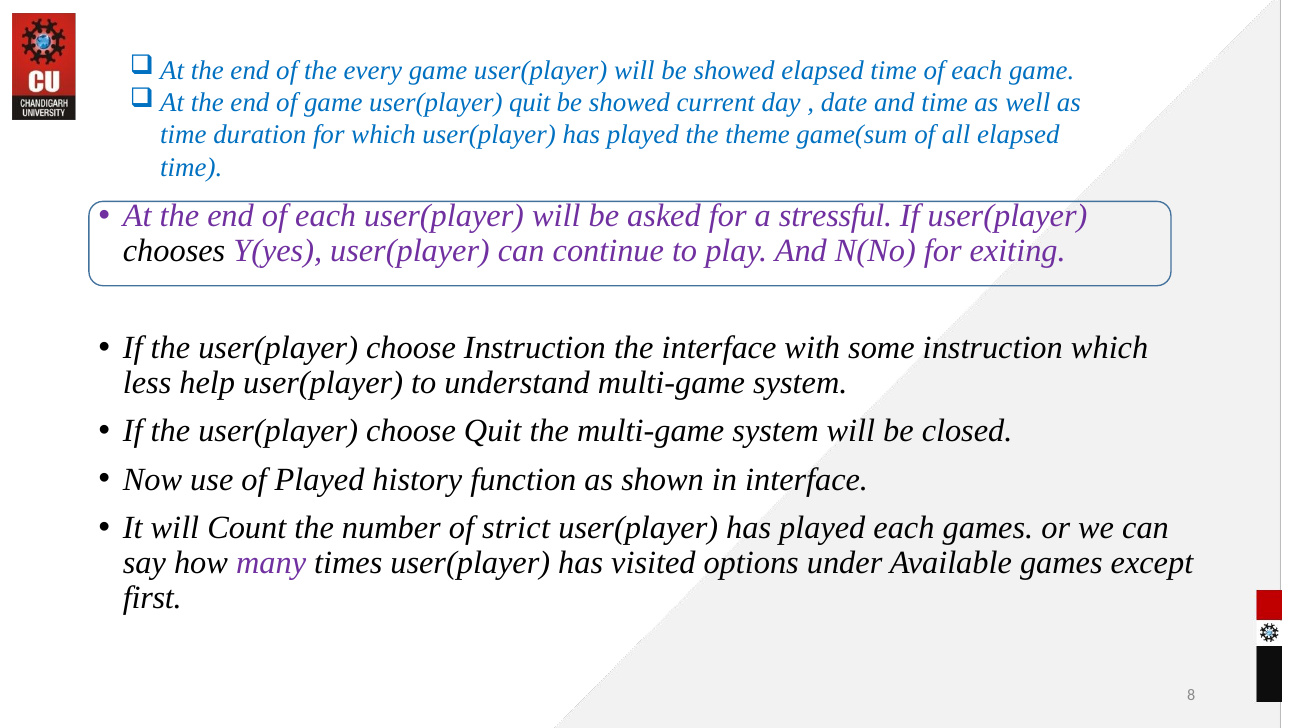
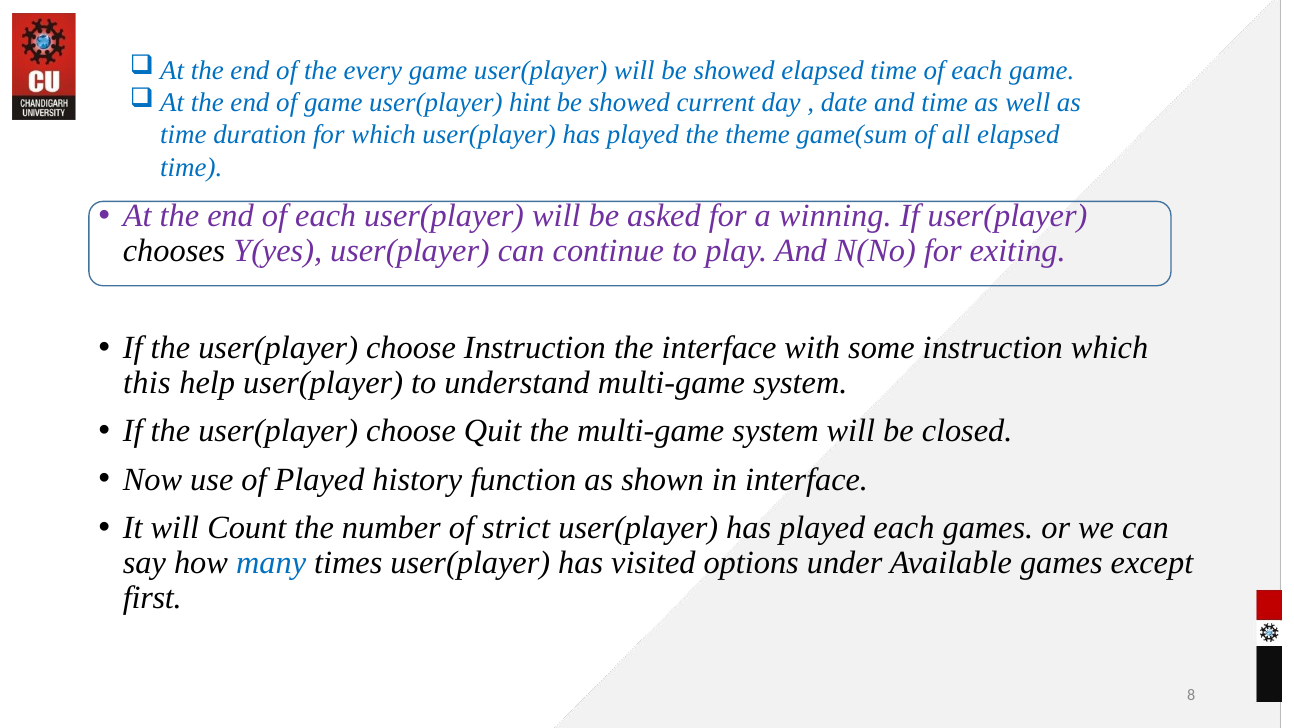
user(player quit: quit -> hint (530, 103)
stressful: stressful -> winning (835, 216)
less: less -> this (147, 383)
many colour: purple -> blue (271, 563)
